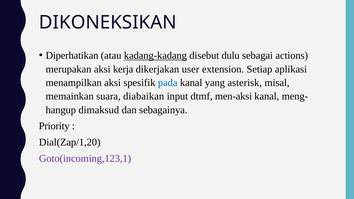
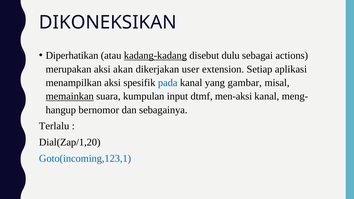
kerja: kerja -> akan (123, 69)
asterisk: asterisk -> gambar (245, 83)
memainkan underline: none -> present (70, 96)
diabaikan: diabaikan -> kumpulan (144, 96)
dimaksud: dimaksud -> bernomor (99, 110)
Priority: Priority -> Terlalu (54, 126)
Goto(incoming,123,1 colour: purple -> blue (85, 159)
